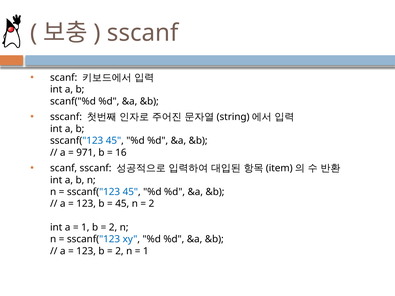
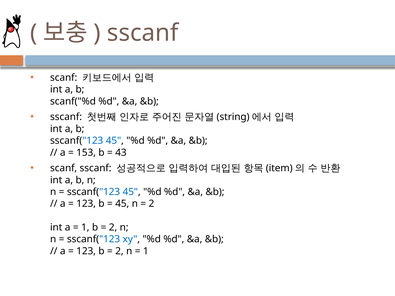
971: 971 -> 153 (86, 153)
16: 16 -> 43 (121, 153)
